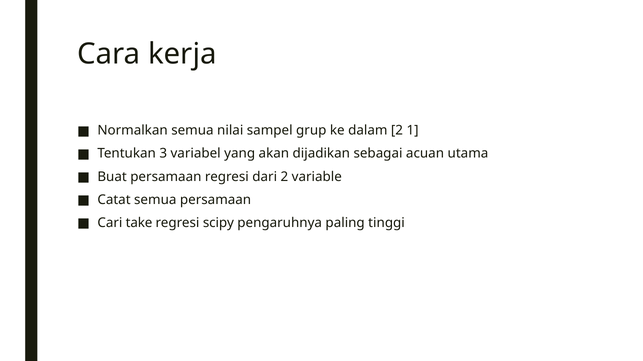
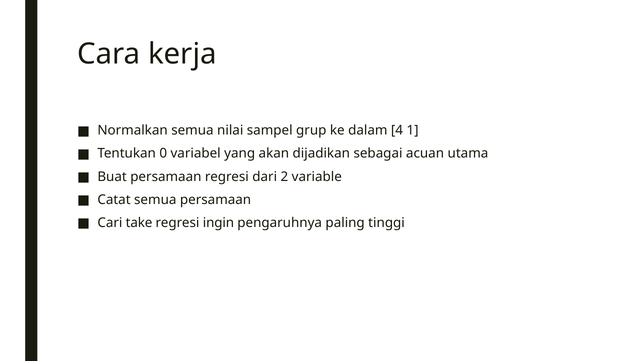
dalam 2: 2 -> 4 (397, 131)
3: 3 -> 0 (163, 154)
scipy: scipy -> ingin (218, 223)
